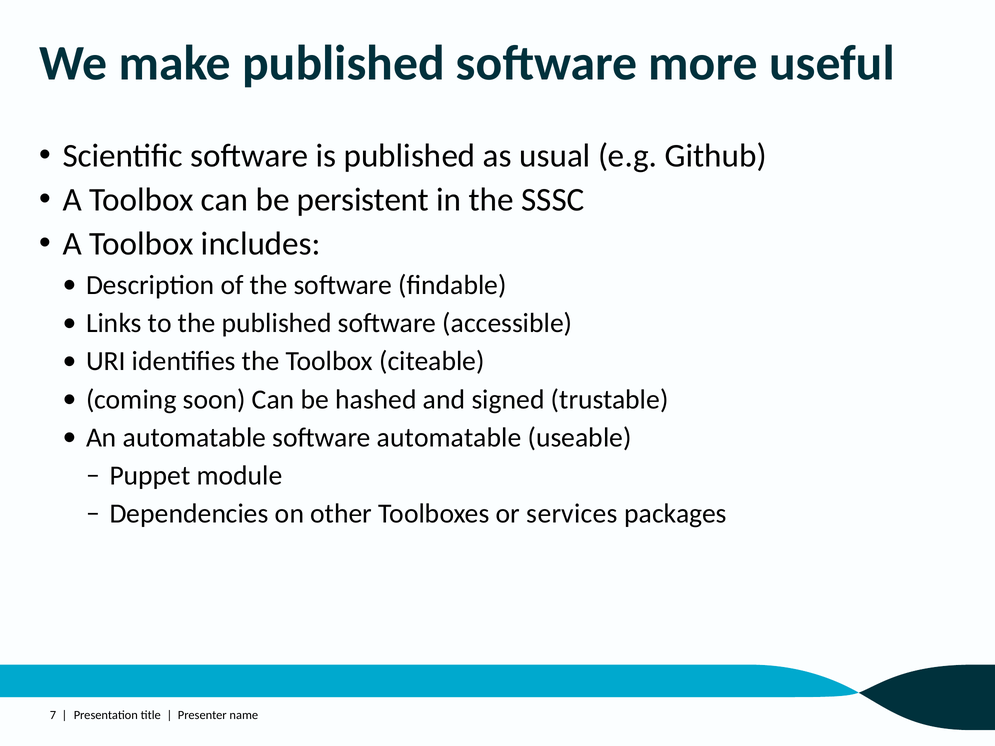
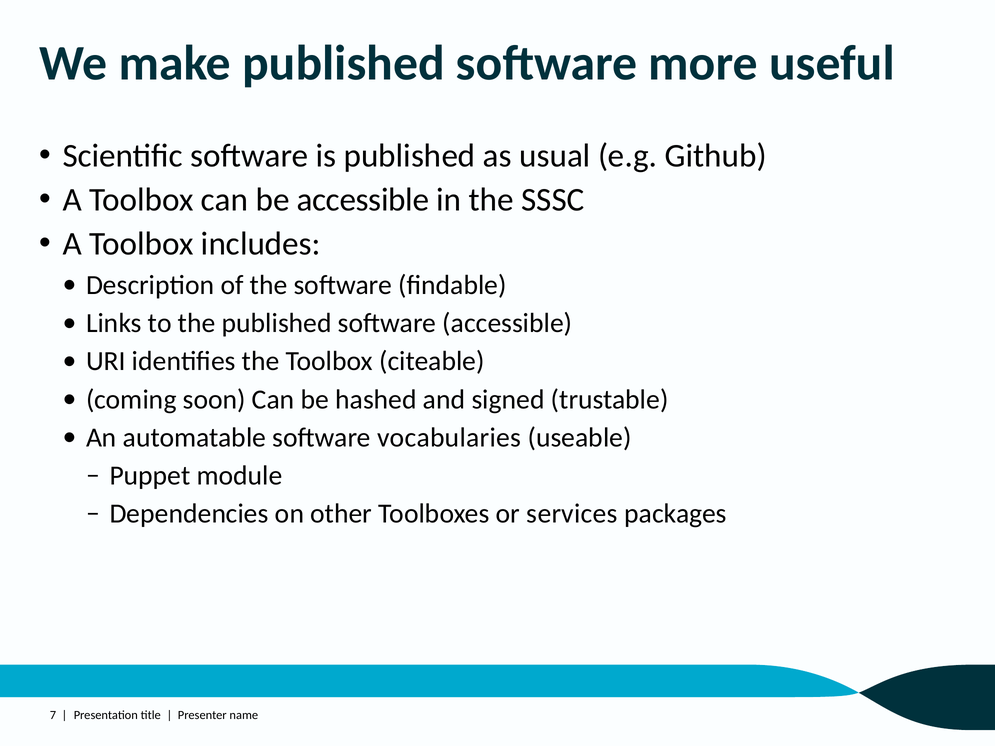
be persistent: persistent -> accessible (363, 200)
software automatable: automatable -> vocabularies (449, 438)
